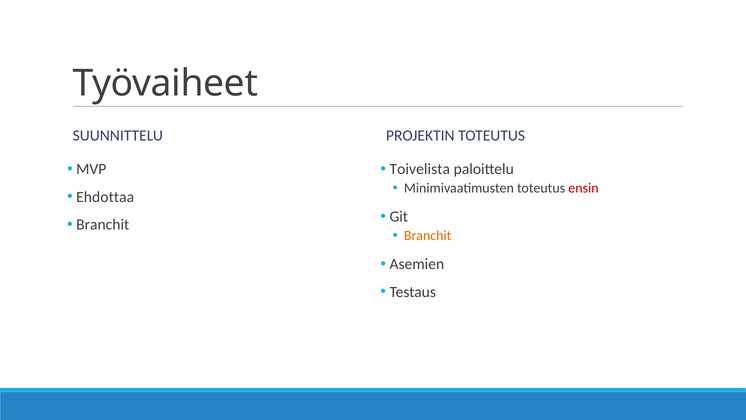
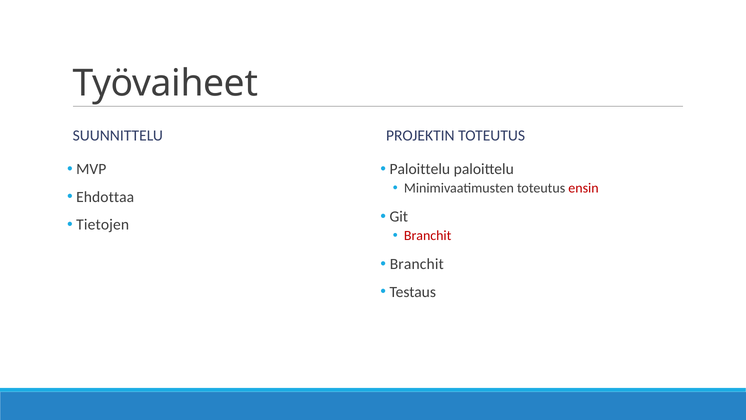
Toivelista: Toivelista -> Paloittelu (420, 169)
Branchit: Branchit -> Tietojen (103, 224)
Branchit colour: orange -> red (428, 236)
Asemien: Asemien -> Branchit (417, 264)
